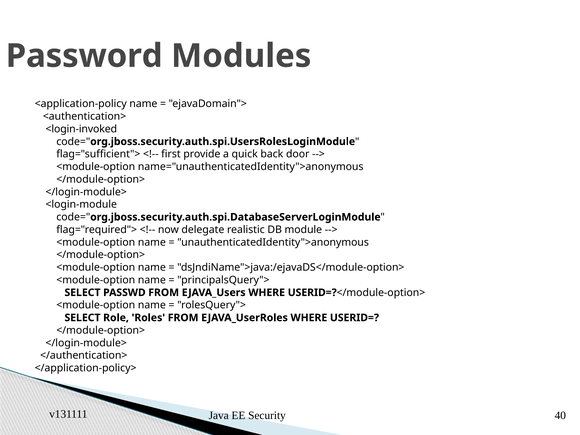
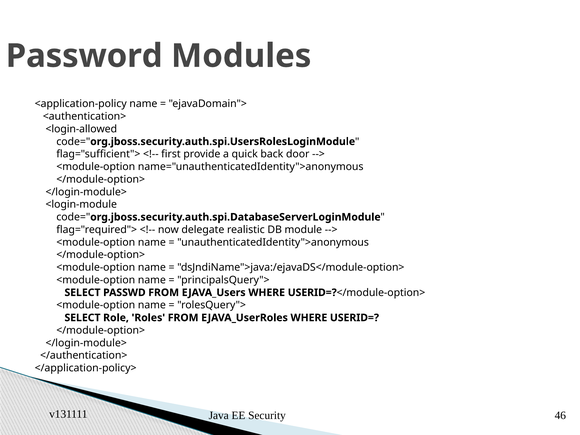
<login-invoked: <login-invoked -> <login-allowed (81, 129)
40: 40 -> 46 (560, 415)
